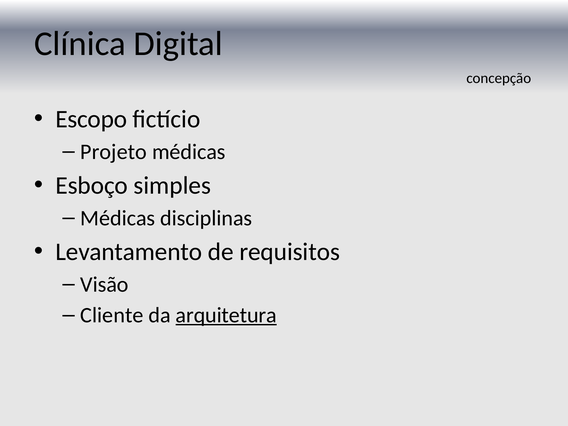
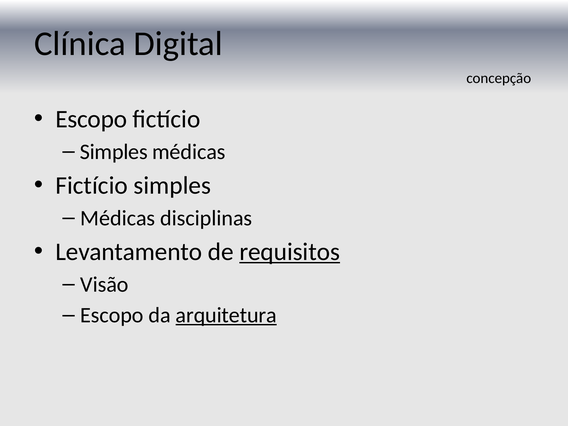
Projeto: Projeto -> Simples (114, 152)
Esboço: Esboço -> Fictício (92, 185)
requisitos underline: none -> present (290, 252)
Cliente: Cliente -> Escopo (112, 315)
